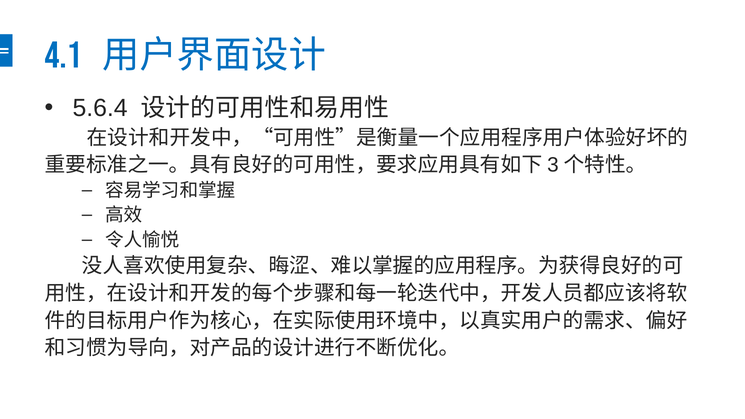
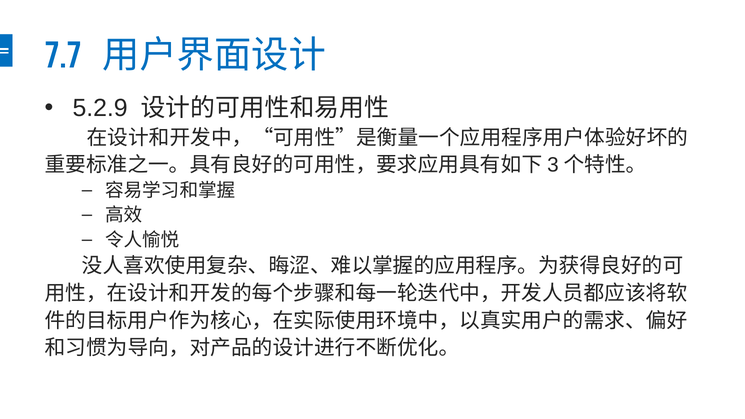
4.1: 4.1 -> 7.7 (63, 55)
5.6.4: 5.6.4 -> 5.2.9 (100, 108)
